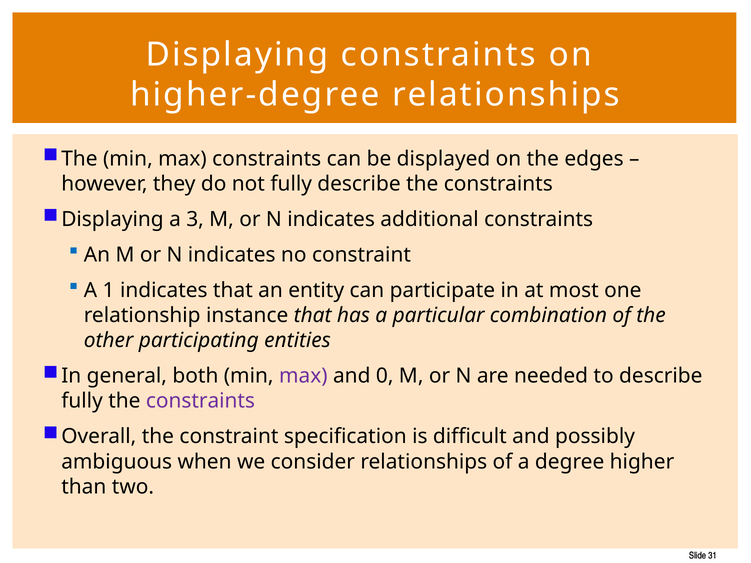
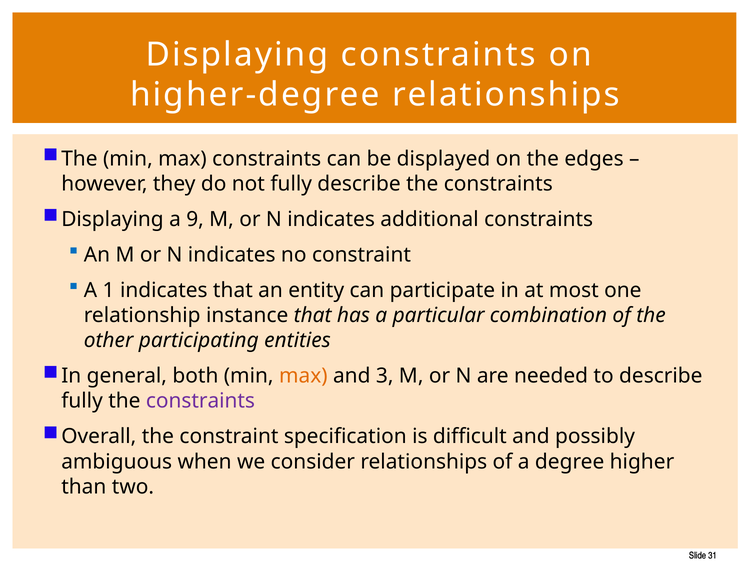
3: 3 -> 9 (195, 220)
max colour: purple -> orange (303, 376)
0: 0 -> 3 (385, 376)
